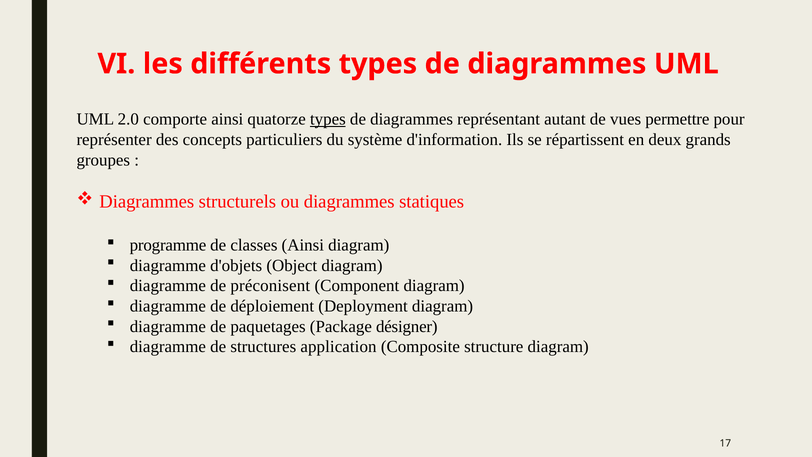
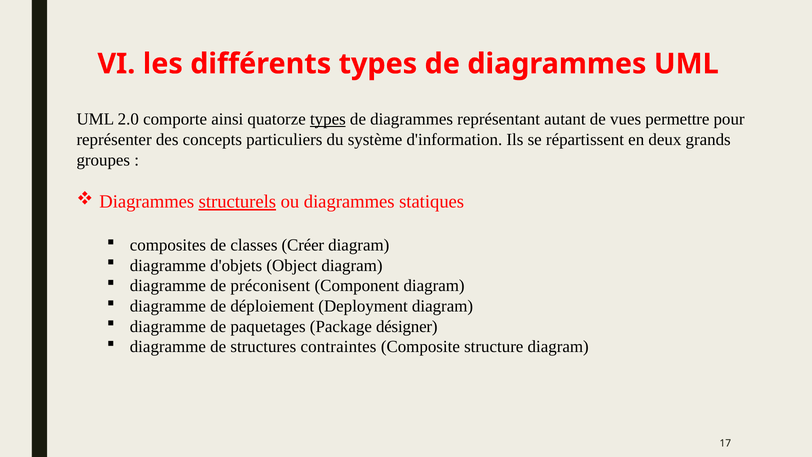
structurels underline: none -> present (237, 202)
programme: programme -> composites (168, 245)
classes Ainsi: Ainsi -> Créer (303, 245)
application: application -> contraintes (338, 347)
